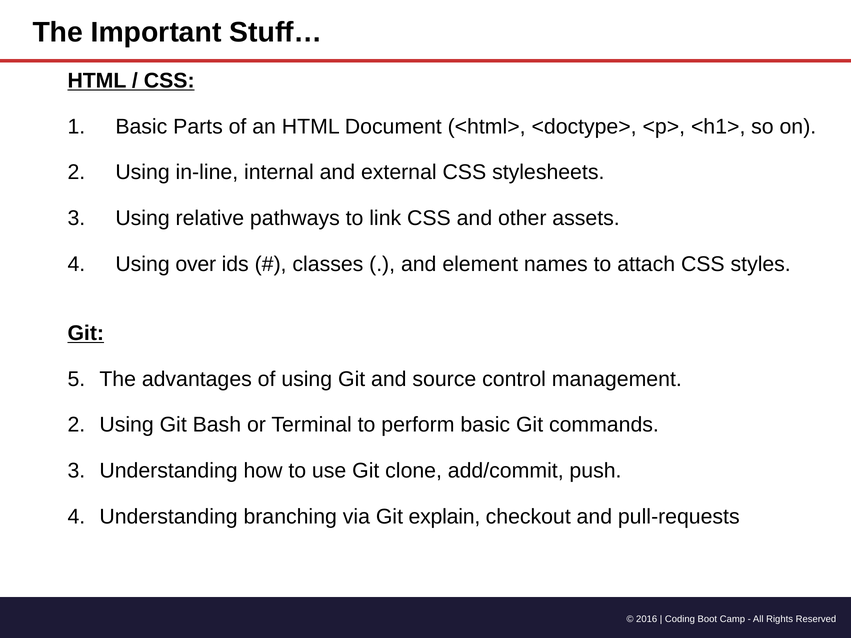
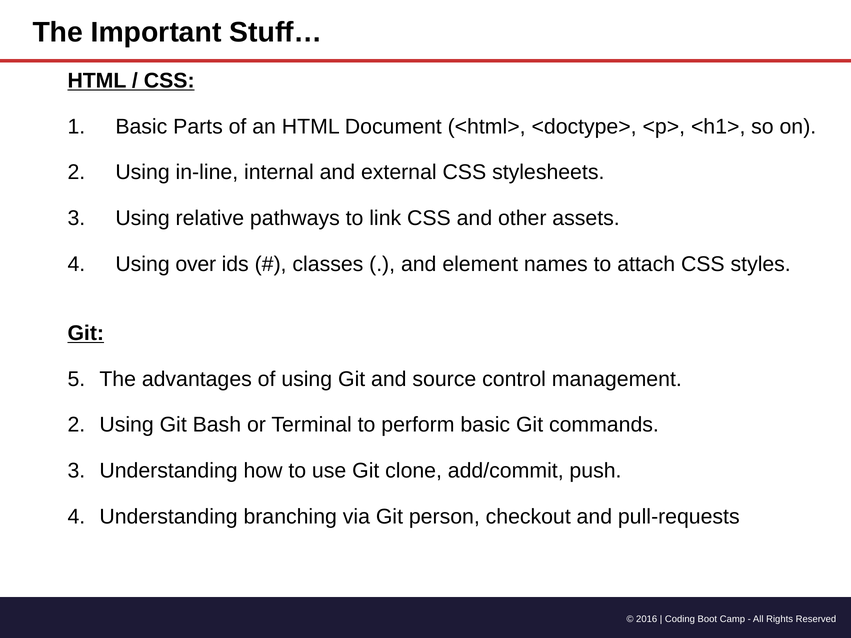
explain: explain -> person (444, 517)
